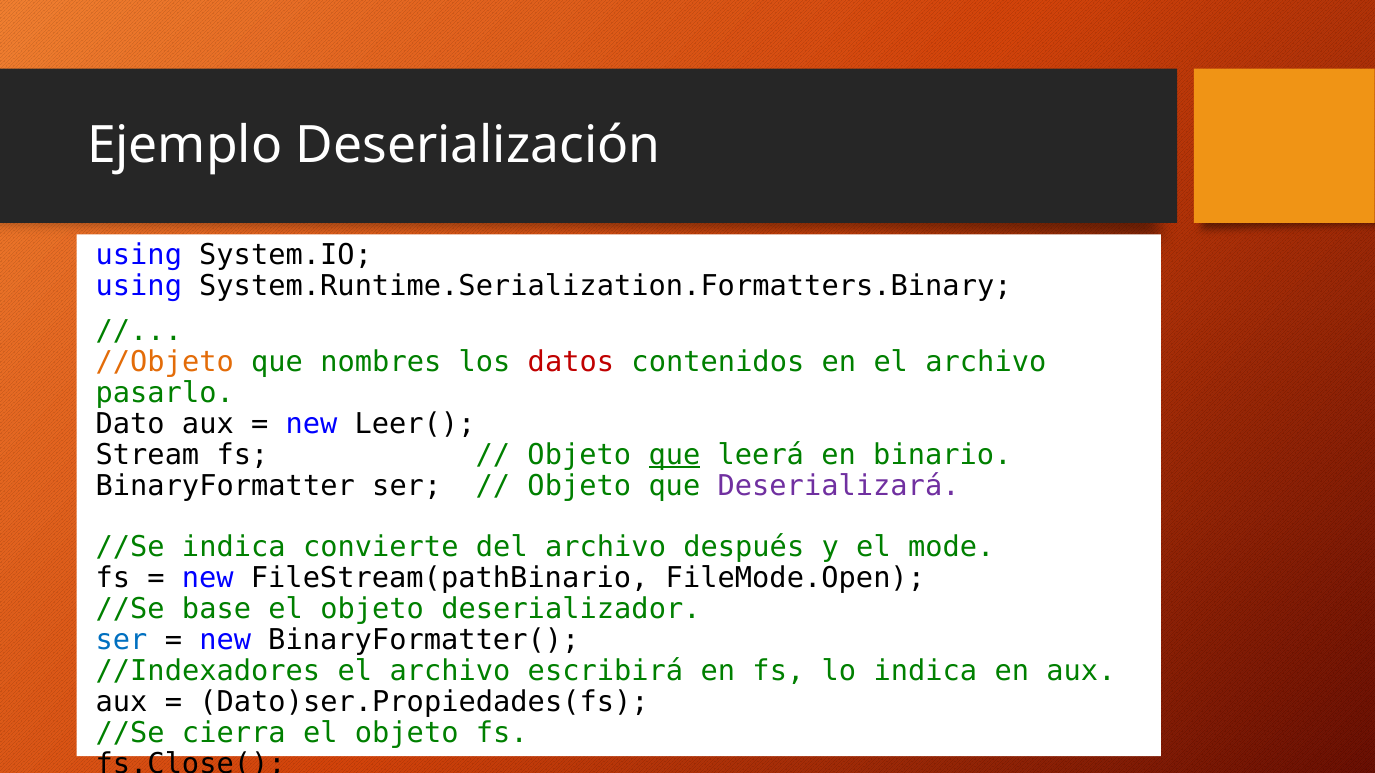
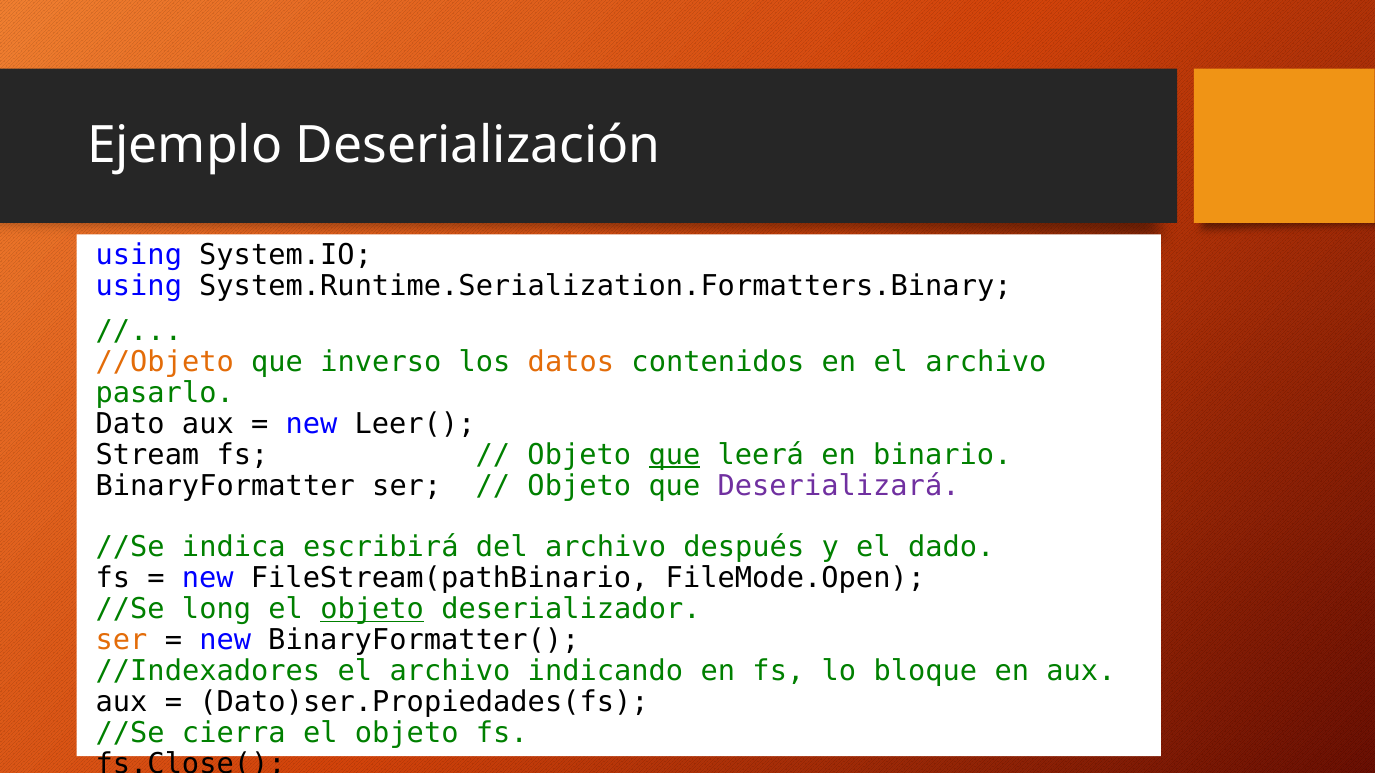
nombres: nombres -> inverso (381, 362)
datos colour: red -> orange (571, 362)
convierte: convierte -> escribirá (381, 548)
mode: mode -> dado (951, 548)
base: base -> long (217, 610)
objeto underline: none -> present (372, 610)
ser colour: blue -> orange (122, 641)
escribirá: escribirá -> indicando (605, 671)
lo indica: indica -> bloque (925, 671)
